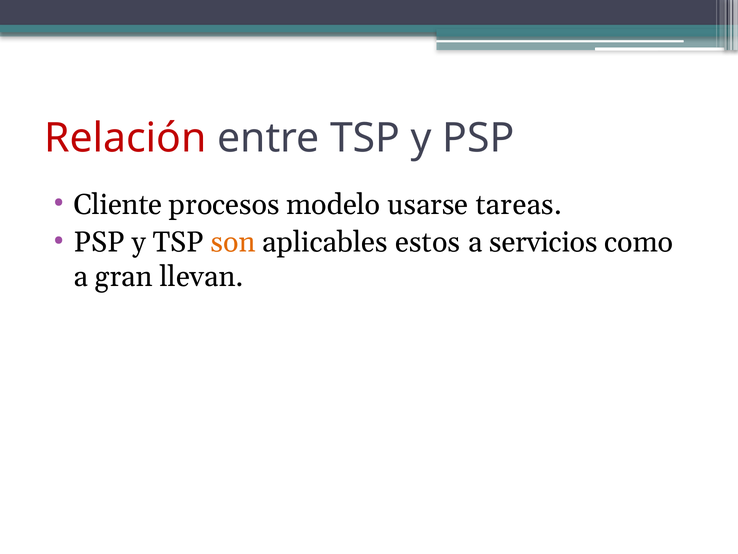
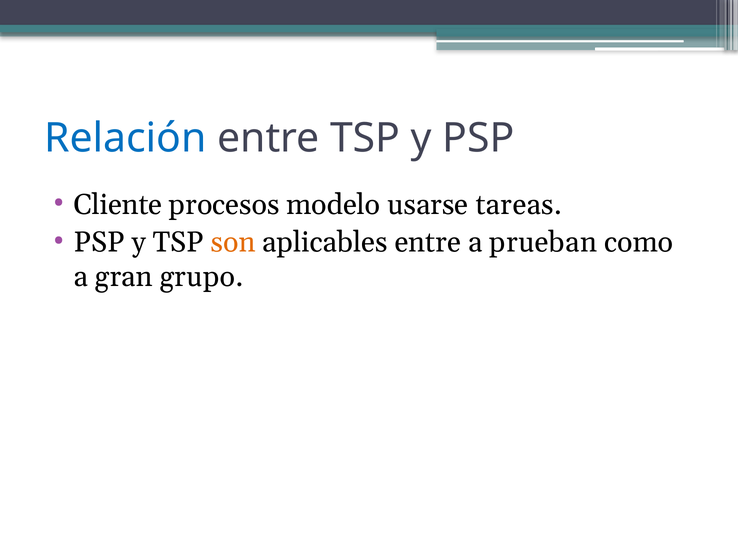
Relación colour: red -> blue (125, 138)
aplicables estos: estos -> entre (428, 242)
servicios: servicios -> prueban (543, 242)
llevan: llevan -> grupo (201, 276)
